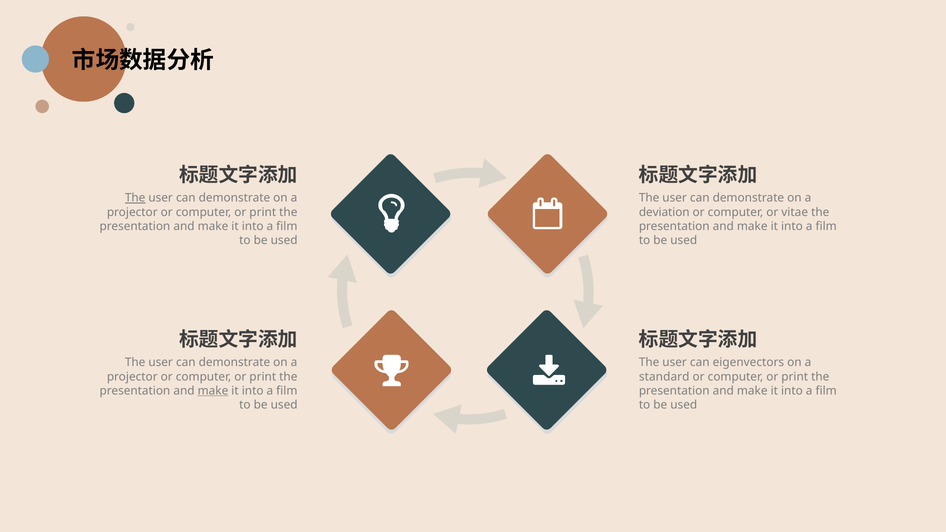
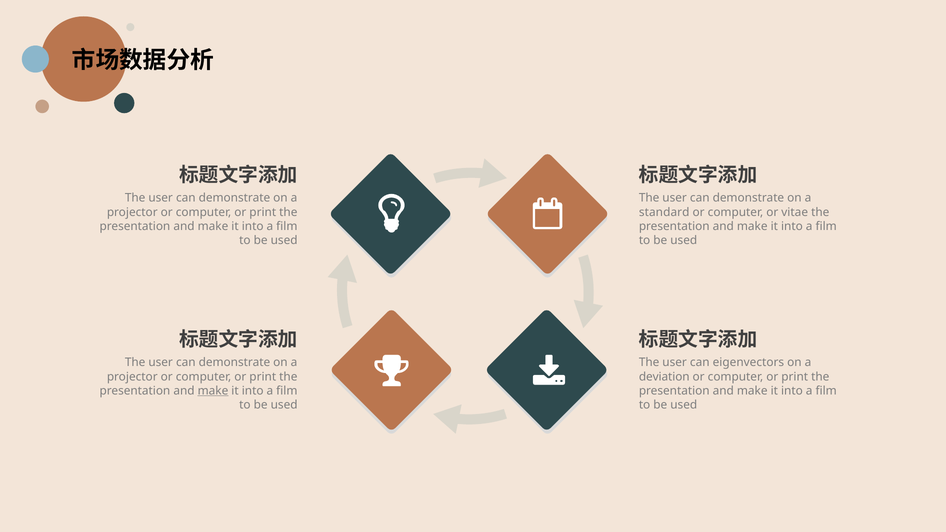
The underline: present -> none (135, 198)
deviation: deviation -> standard (664, 212)
standard: standard -> deviation (664, 377)
